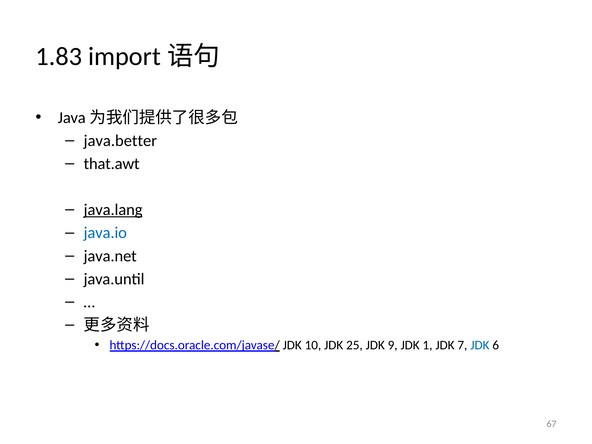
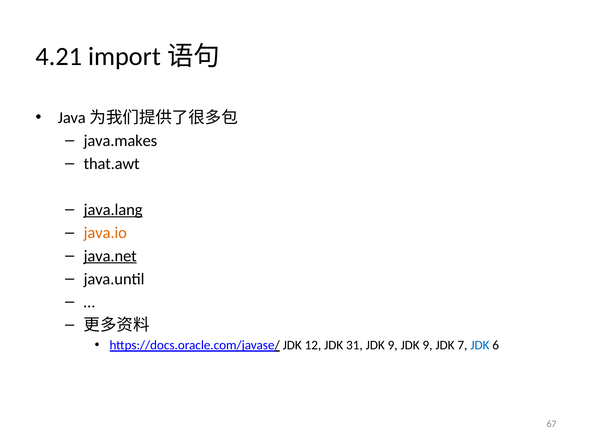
1.83: 1.83 -> 4.21 (59, 57)
java.better: java.better -> java.makes (120, 141)
java.io colour: blue -> orange (105, 233)
java.net underline: none -> present (110, 256)
10: 10 -> 12 (313, 345)
25: 25 -> 31 (354, 345)
9 JDK 1: 1 -> 9 (428, 345)
